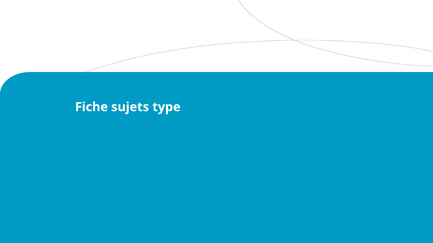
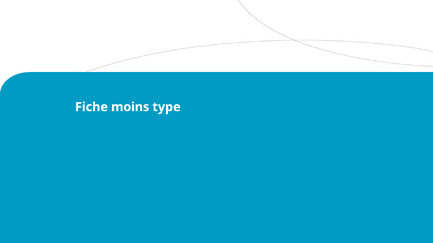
sujets: sujets -> moins (130, 107)
